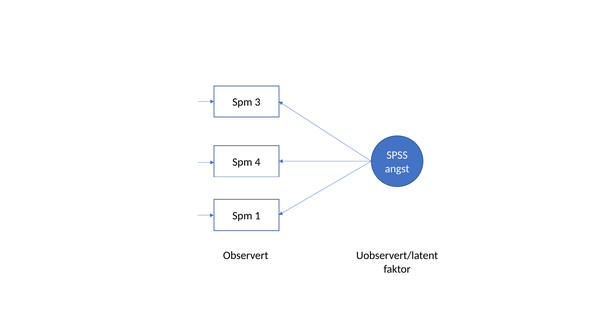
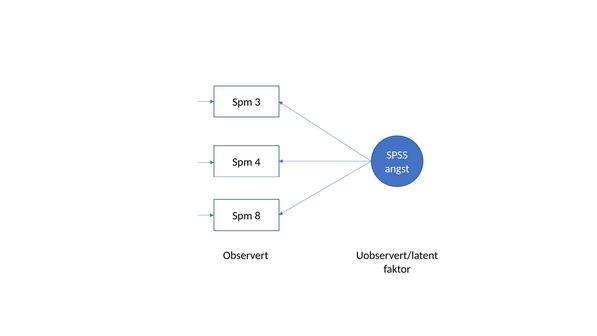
1: 1 -> 8 (258, 216)
